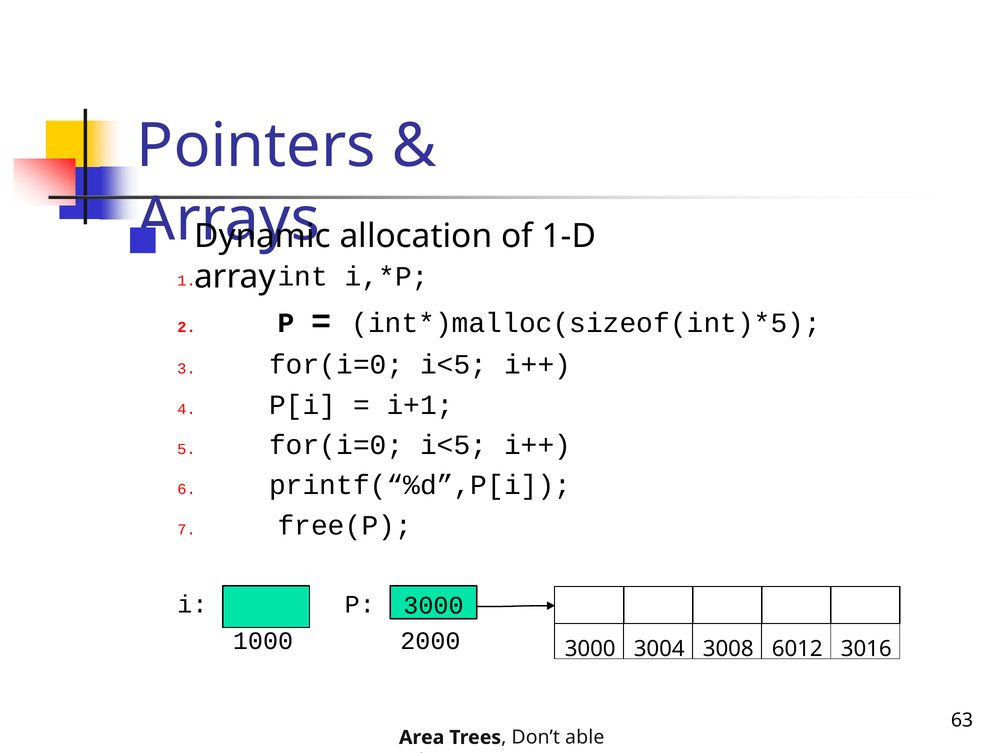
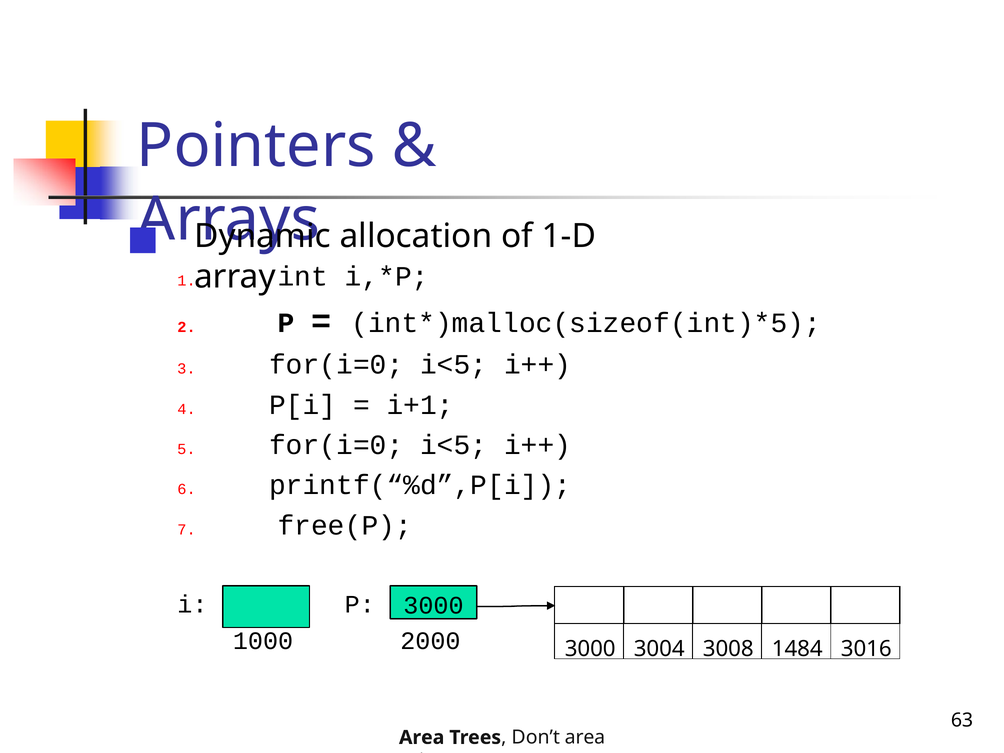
6012: 6012 -> 1484 (797, 649)
Don’t able: able -> area (585, 737)
